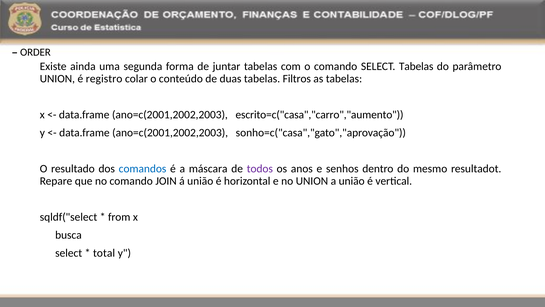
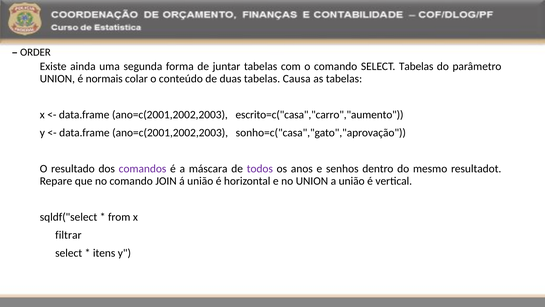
registro: registro -> normais (104, 79)
Filtros: Filtros -> Causa (297, 79)
comandos colour: blue -> purple (143, 168)
busca: busca -> filtrar (68, 235)
total: total -> itens (104, 253)
